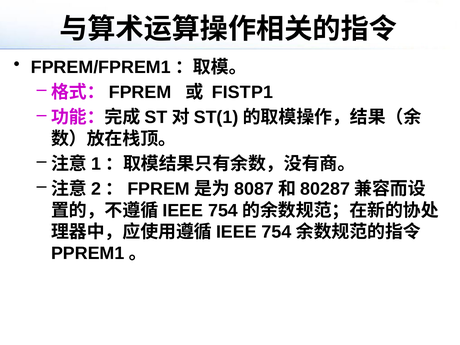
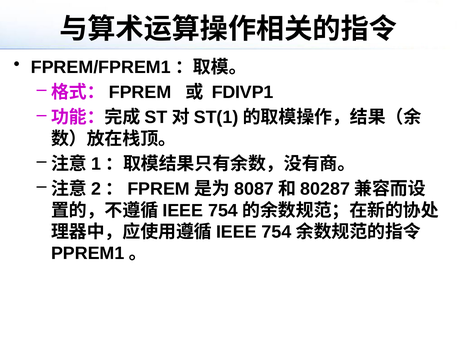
FISTP1: FISTP1 -> FDIVP1 (243, 92)
